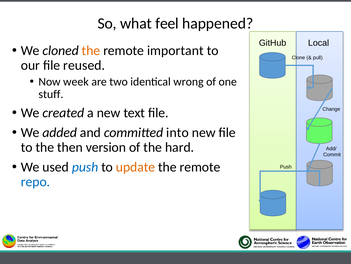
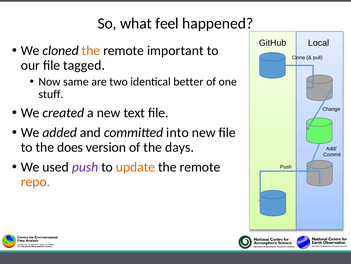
reused: reused -> tagged (84, 65)
week: week -> same (76, 81)
wrong: wrong -> better (188, 81)
then: then -> does (70, 147)
hard: hard -> days (180, 147)
push colour: blue -> purple (85, 167)
repo colour: blue -> orange (36, 181)
